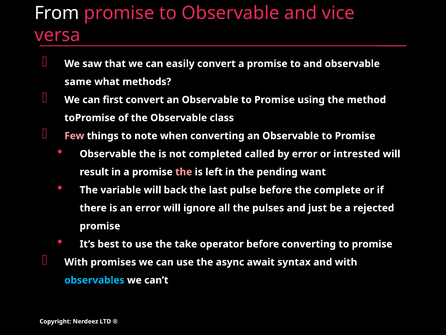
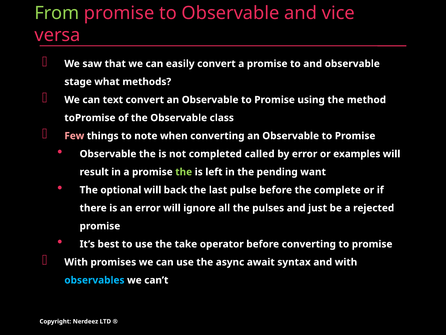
From colour: white -> light green (57, 13)
same: same -> stage (78, 82)
first: first -> text (113, 100)
intrested: intrested -> examples (357, 154)
the colour: pink -> light green (184, 172)
variable: variable -> optional (121, 190)
